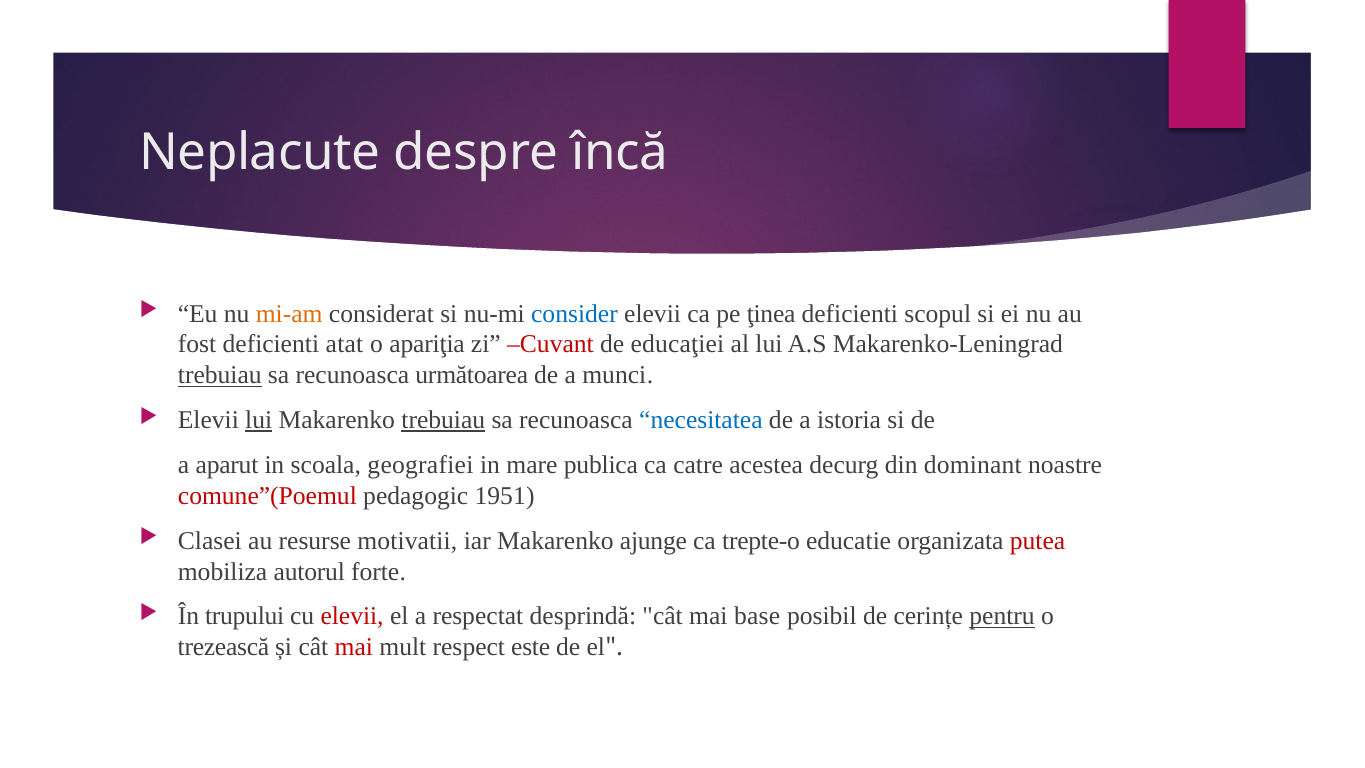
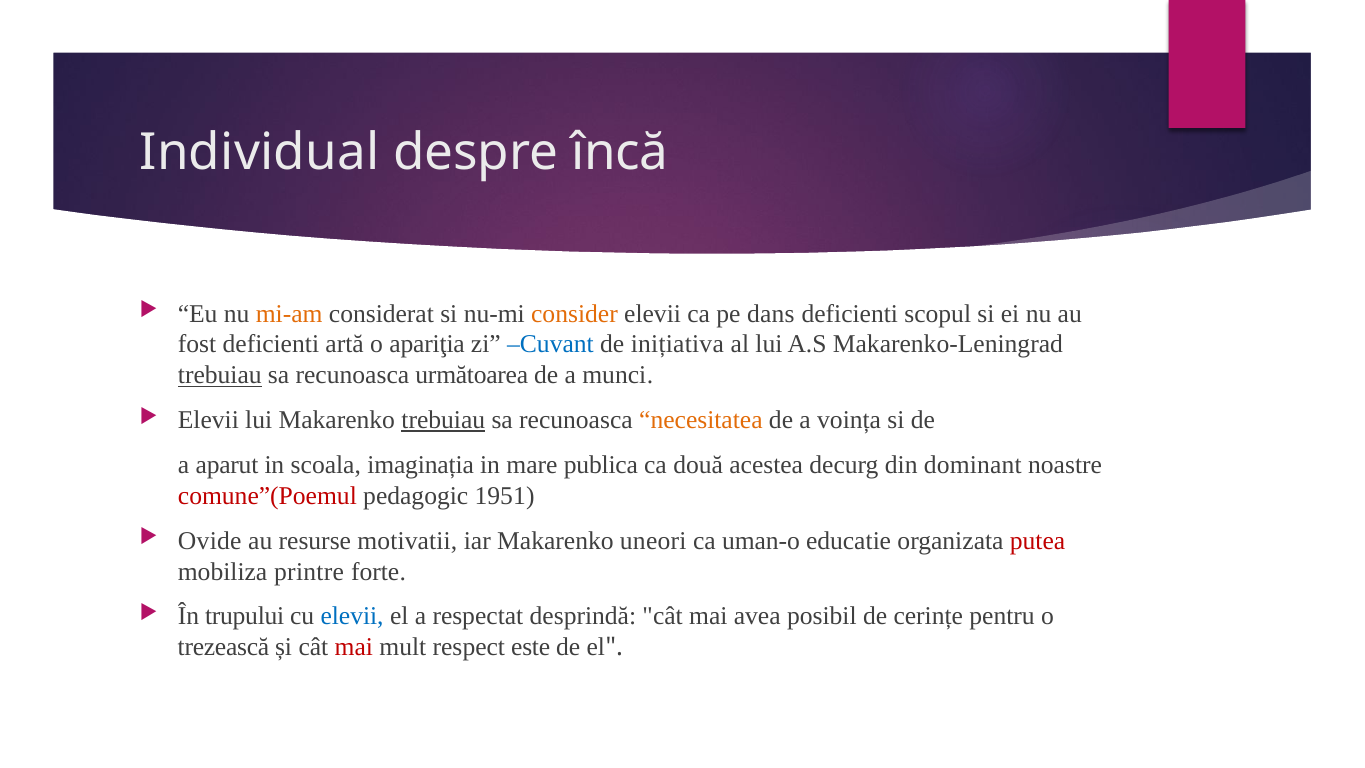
Neplacute: Neplacute -> Individual (259, 152)
consider colour: blue -> orange (574, 314)
ţinea: ţinea -> dans (771, 314)
atat: atat -> artă (345, 344)
Cuvant colour: red -> blue (550, 344)
educaţiei: educaţiei -> inițiativa (677, 344)
lui underline: present -> none (259, 420)
necesitatea colour: blue -> orange (701, 420)
istoria: istoria -> voința (849, 420)
geografiei: geografiei -> imaginația (421, 465)
catre: catre -> două (698, 465)
Clasei: Clasei -> Ovide (210, 541)
ajunge: ajunge -> uneori (653, 541)
trepte-o: trepte-o -> uman-o (761, 541)
autorul: autorul -> printre (309, 571)
elevii colour: red -> blue (352, 616)
base: base -> avea (757, 616)
pentru underline: present -> none (1002, 616)
